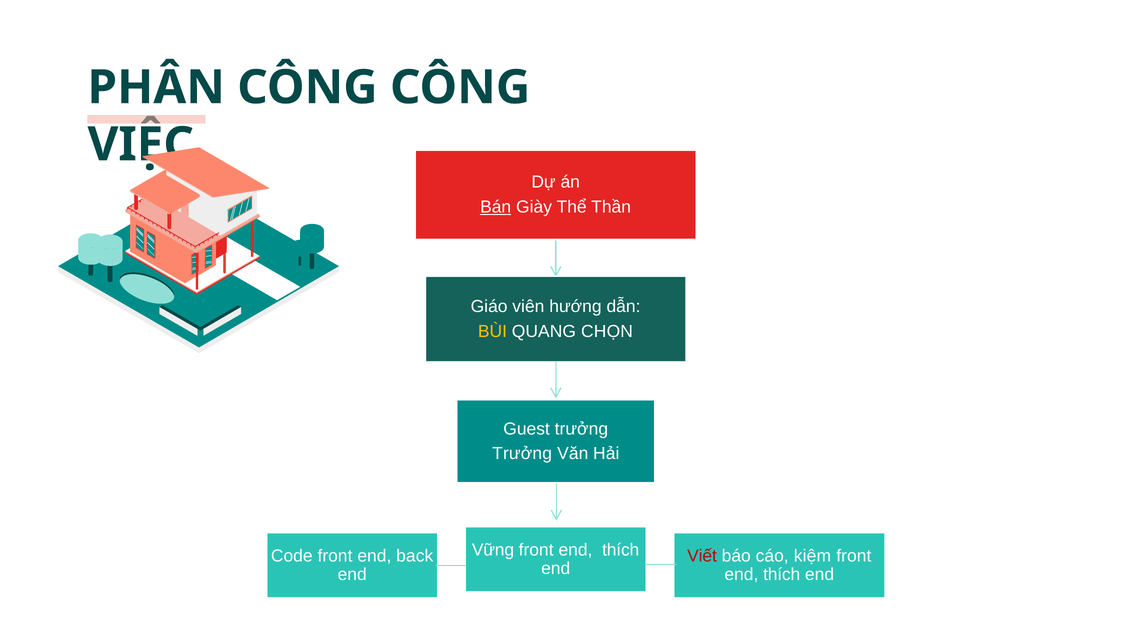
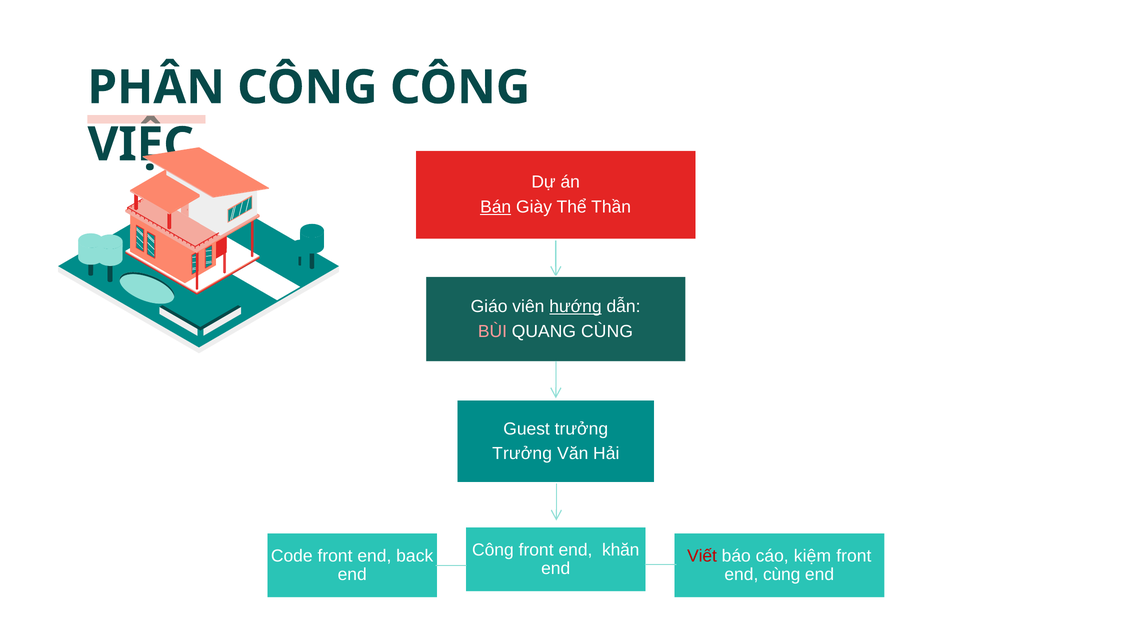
hướng underline: none -> present (575, 307)
BÙI colour: yellow -> pink (492, 332)
QUANG CHỌN: CHỌN -> CÙNG (607, 332)
Vững: Vững -> Công (493, 550)
thích: thích -> khăn (621, 550)
thích: thích -> cùng (782, 575)
